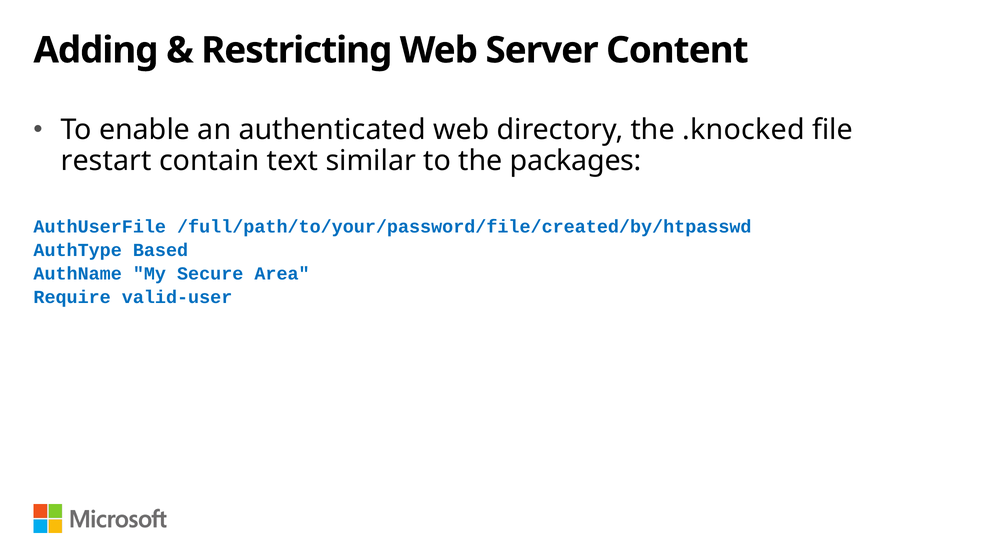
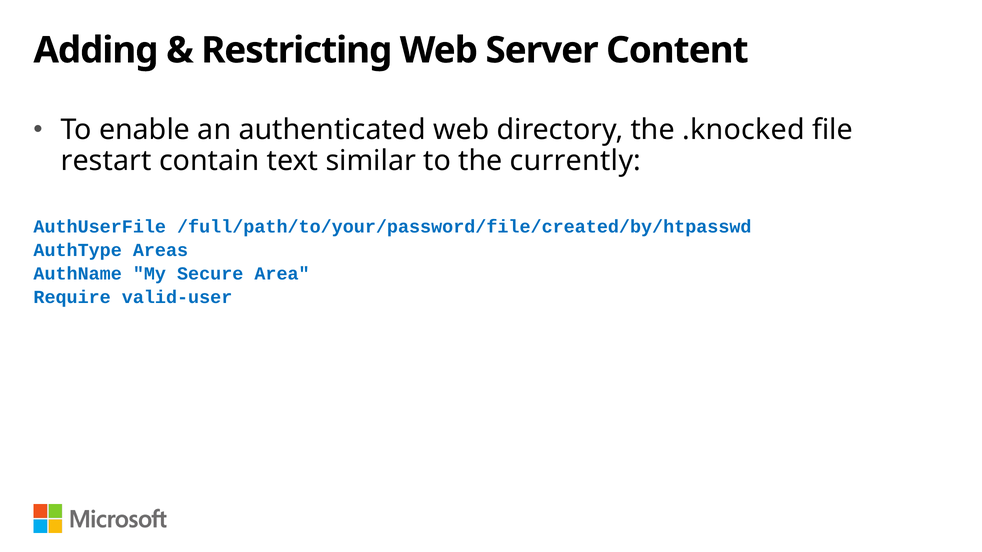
packages: packages -> currently (575, 161)
Based: Based -> Areas (161, 250)
